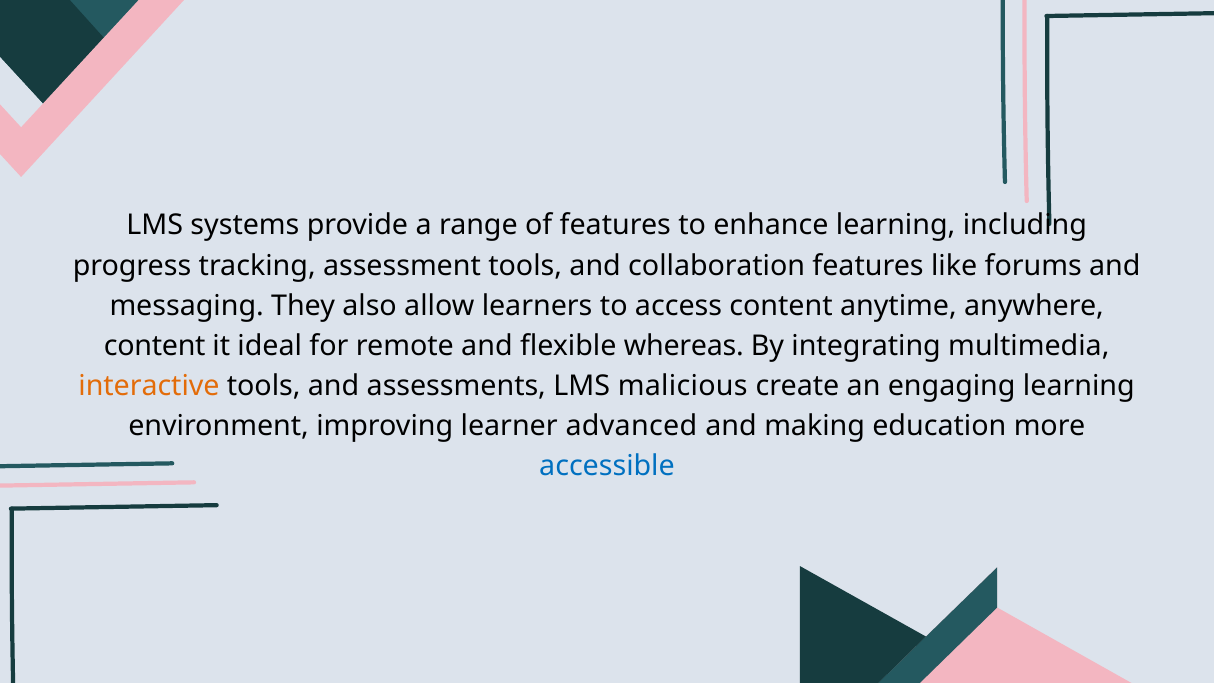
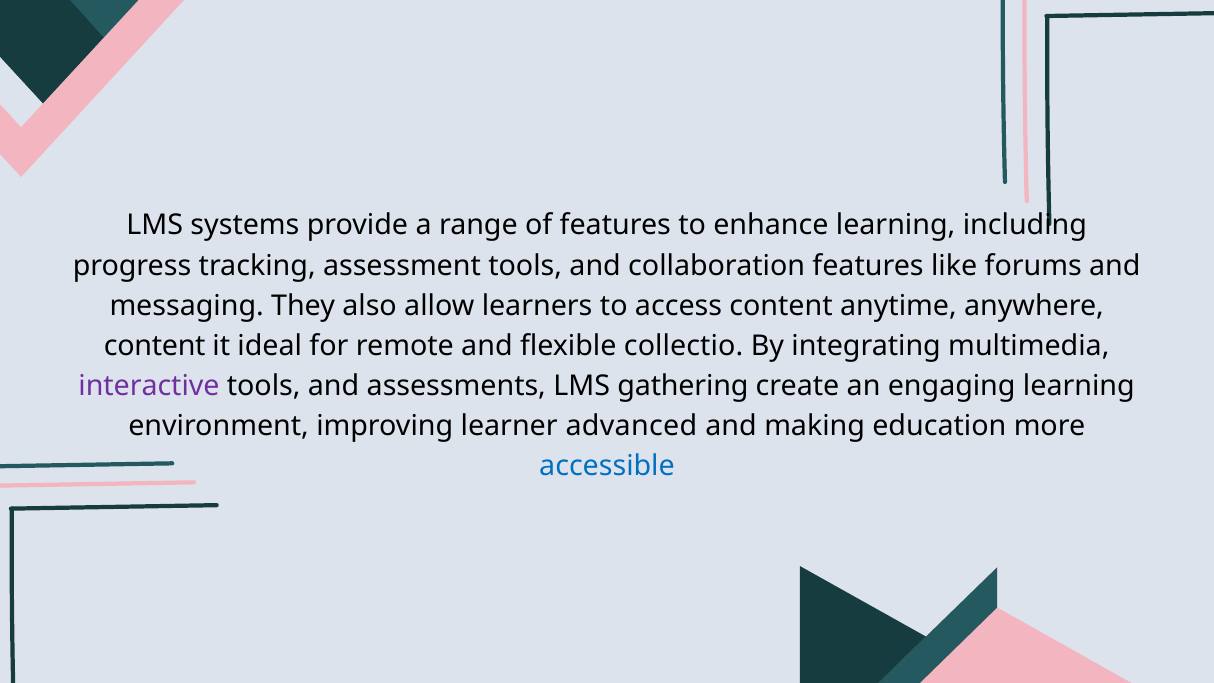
whereas: whereas -> collectio (684, 346)
interactive colour: orange -> purple (149, 386)
malicious: malicious -> gathering (683, 386)
